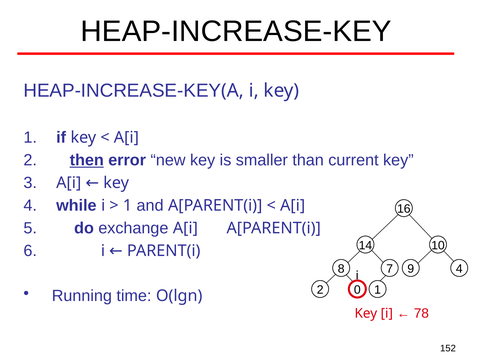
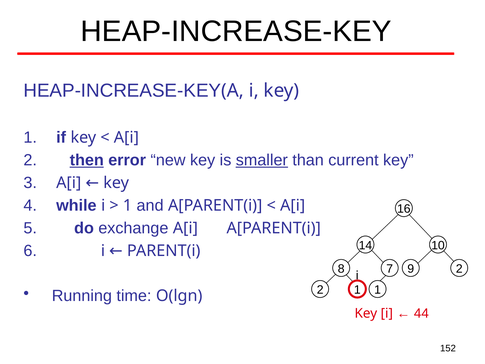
smaller underline: none -> present (262, 160)
9 4: 4 -> 2 (459, 269)
2 0: 0 -> 1 (357, 290)
78: 78 -> 44 (421, 313)
